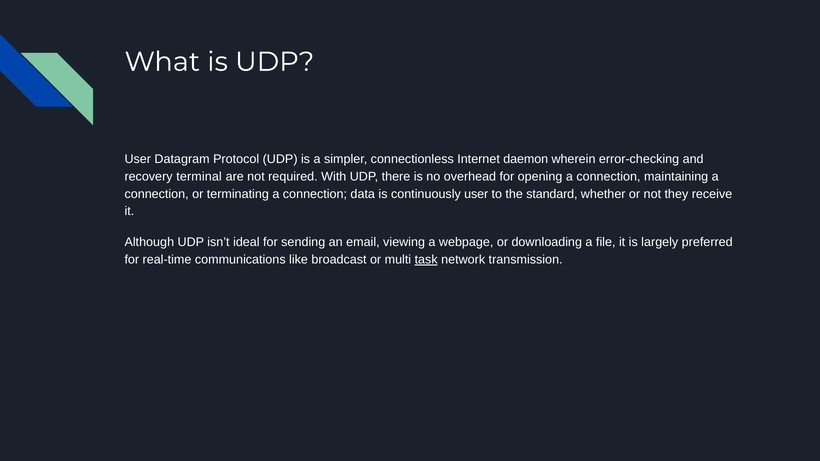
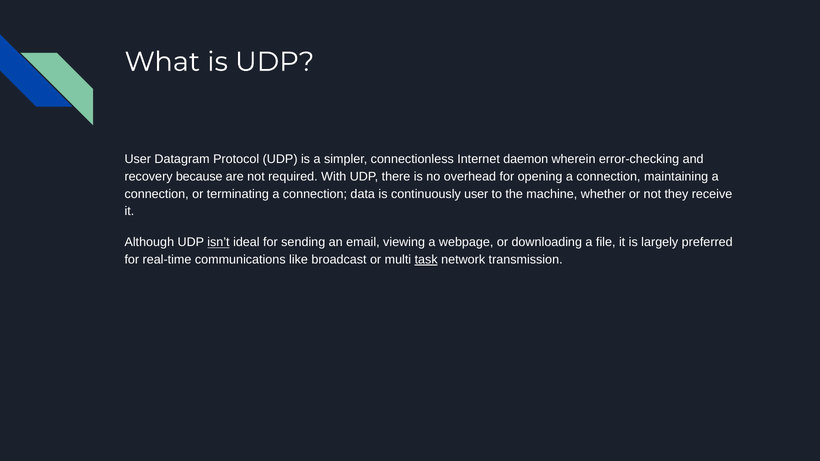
terminal: terminal -> because (199, 177)
standard: standard -> machine (552, 194)
isn’t underline: none -> present (218, 242)
